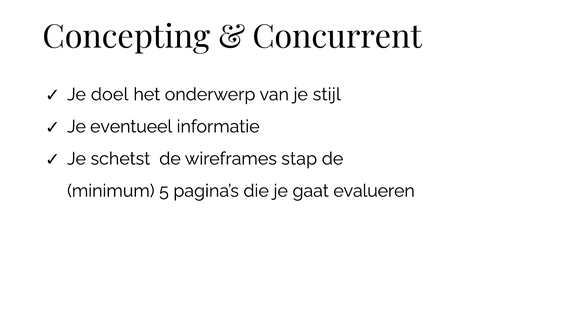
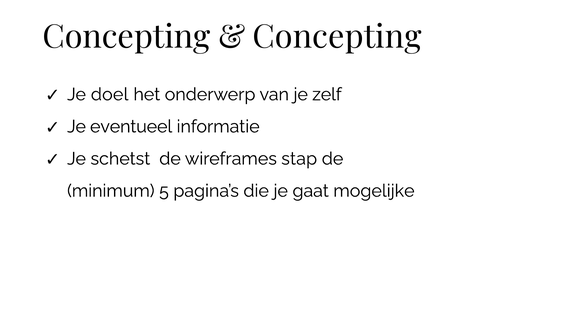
Concurrent: Concurrent -> Concepting (337, 37)
stijl: stijl -> zelf (327, 94)
evalueren: evalueren -> mogelijke (374, 191)
